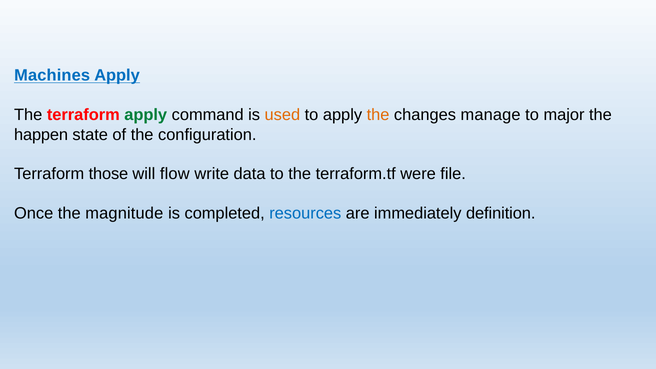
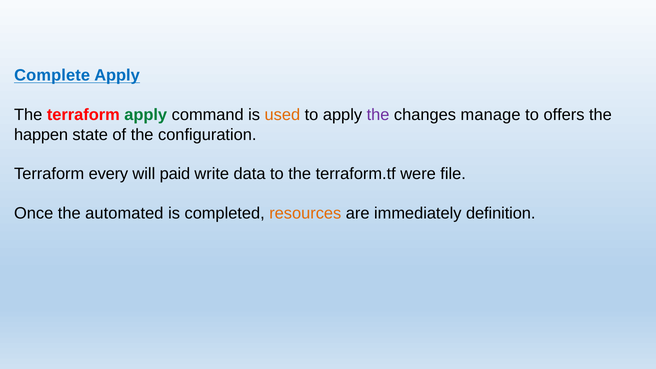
Machines: Machines -> Complete (52, 76)
the colour: orange -> purple (378, 115)
major: major -> offers (564, 115)
those: those -> every (108, 174)
flow: flow -> paid (175, 174)
magnitude: magnitude -> automated (124, 213)
resources colour: blue -> orange (305, 213)
